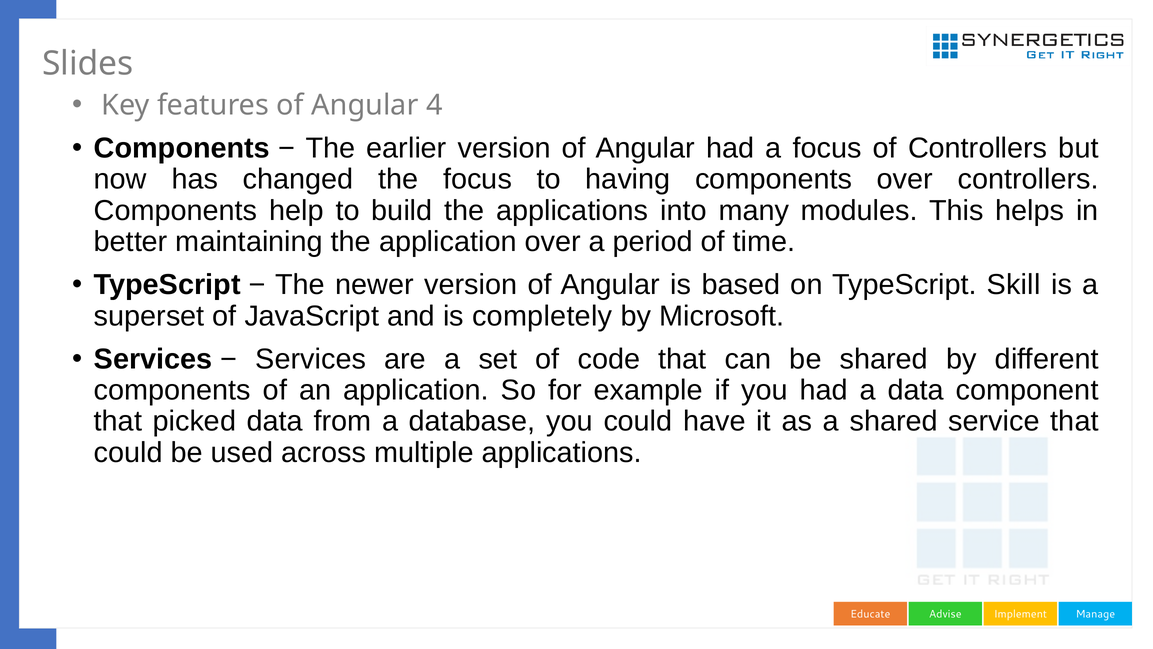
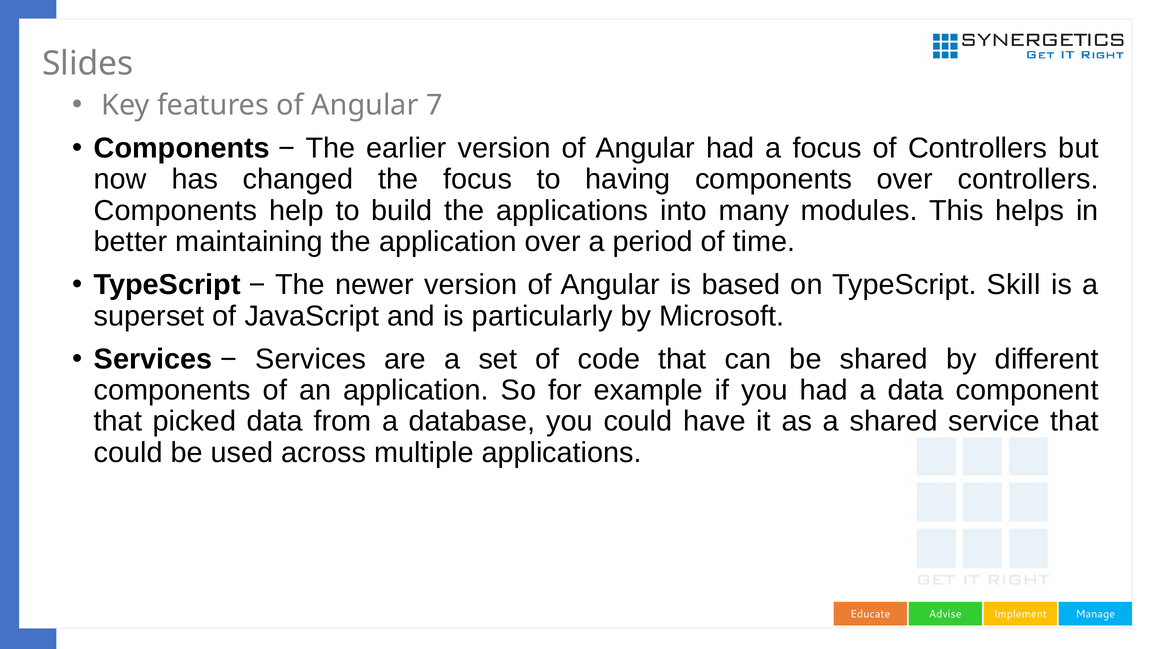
4: 4 -> 7 (434, 105)
completely: completely -> particularly (542, 316)
